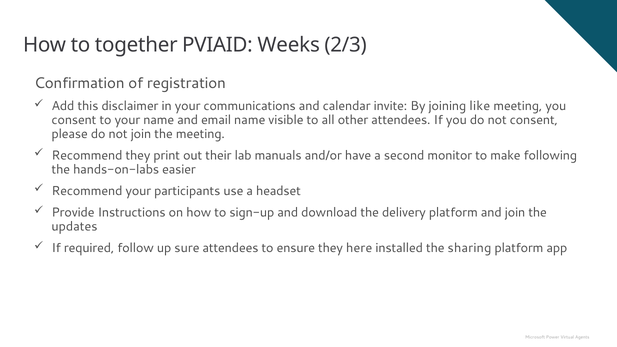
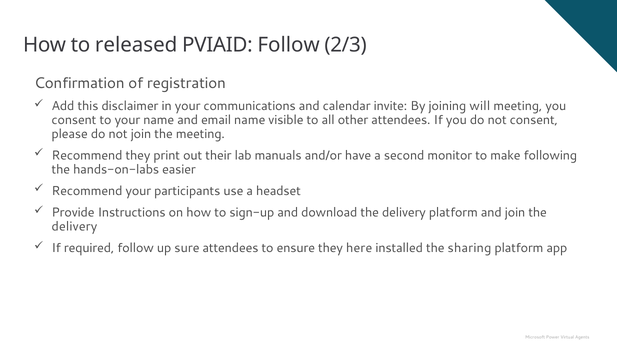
together: together -> released (136, 45)
PVIAID Weeks: Weeks -> Follow (289, 45)
like: like -> will (480, 106)
updates: updates -> delivery (74, 226)
